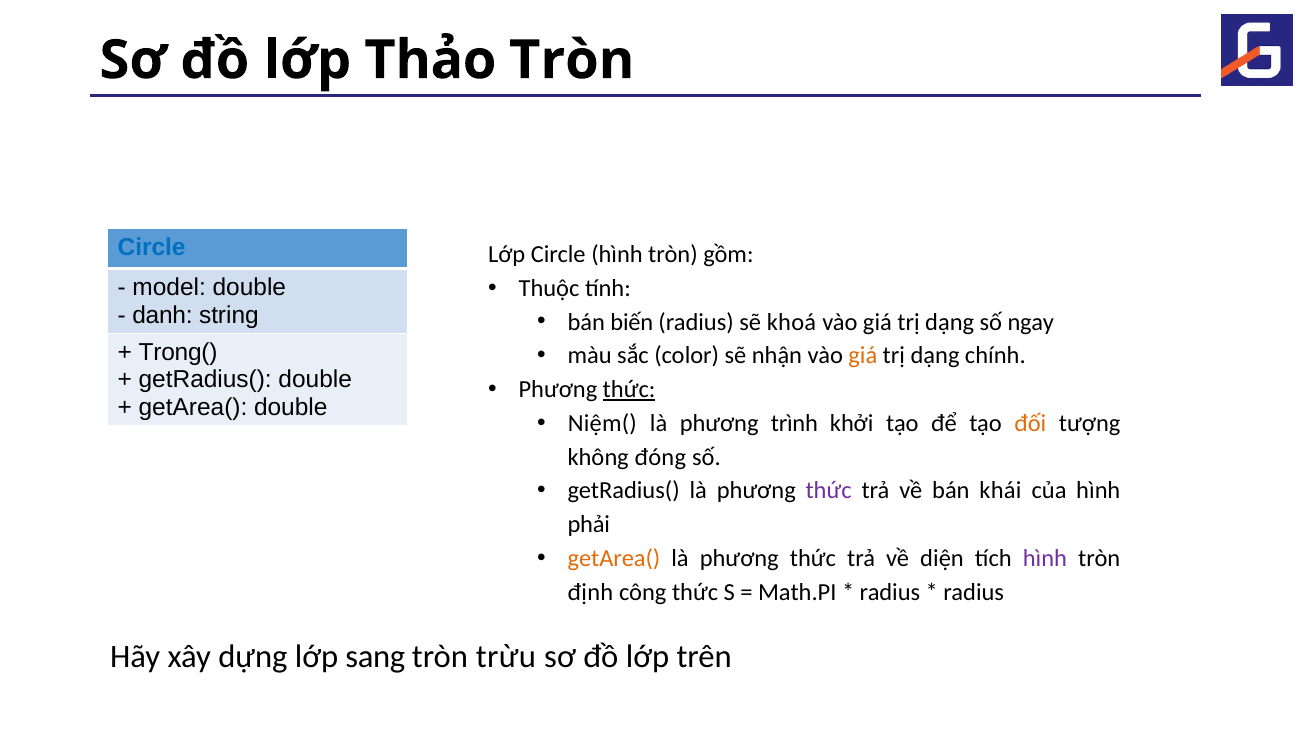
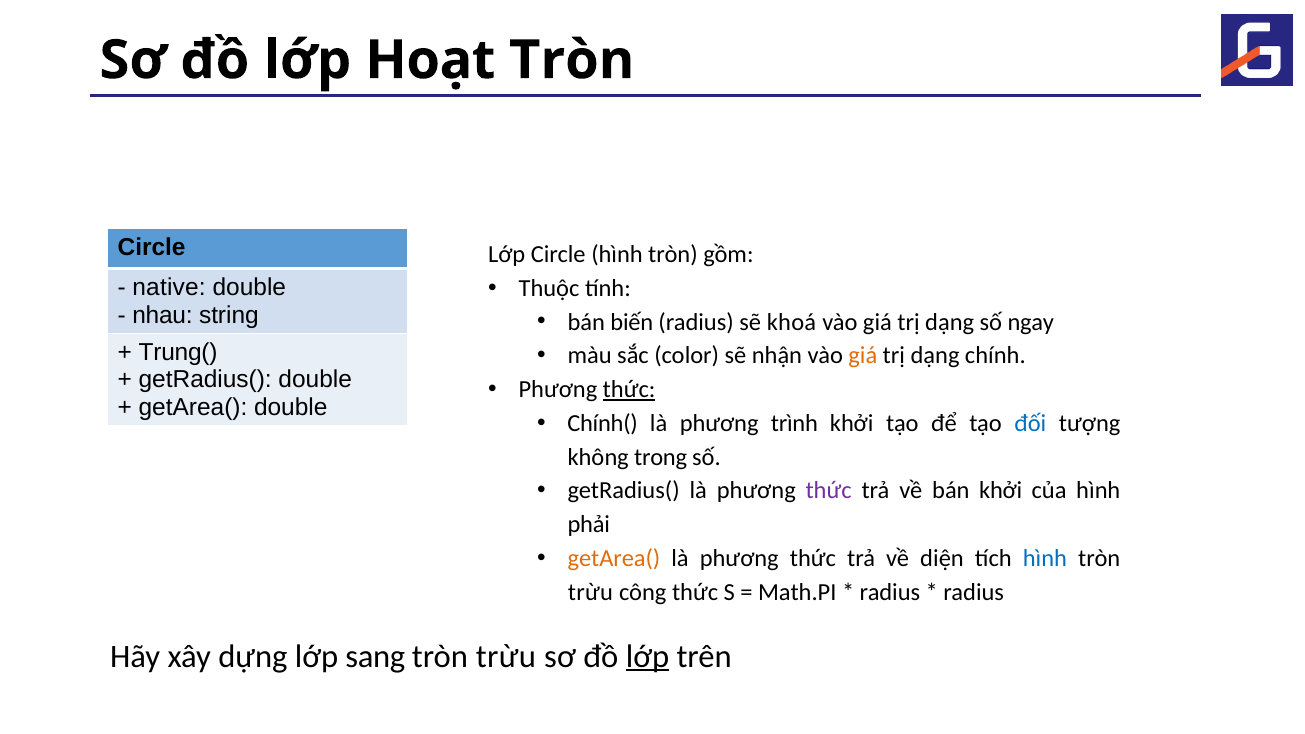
Thảo: Thảo -> Hoạt (430, 60)
Circle colour: blue -> black (152, 248)
model: model -> native (169, 288)
danh: danh -> nhau (162, 315)
Trong(: Trong( -> Trung( (178, 352)
Niệm(: Niệm( -> Chính( (603, 423)
đối colour: orange -> blue (1030, 423)
đóng: đóng -> trong (661, 457)
bán khái: khái -> khởi (1001, 491)
hình colour: purple -> blue (1045, 558)
định: định -> trừu (590, 592)
lớp underline: none -> present (648, 656)
